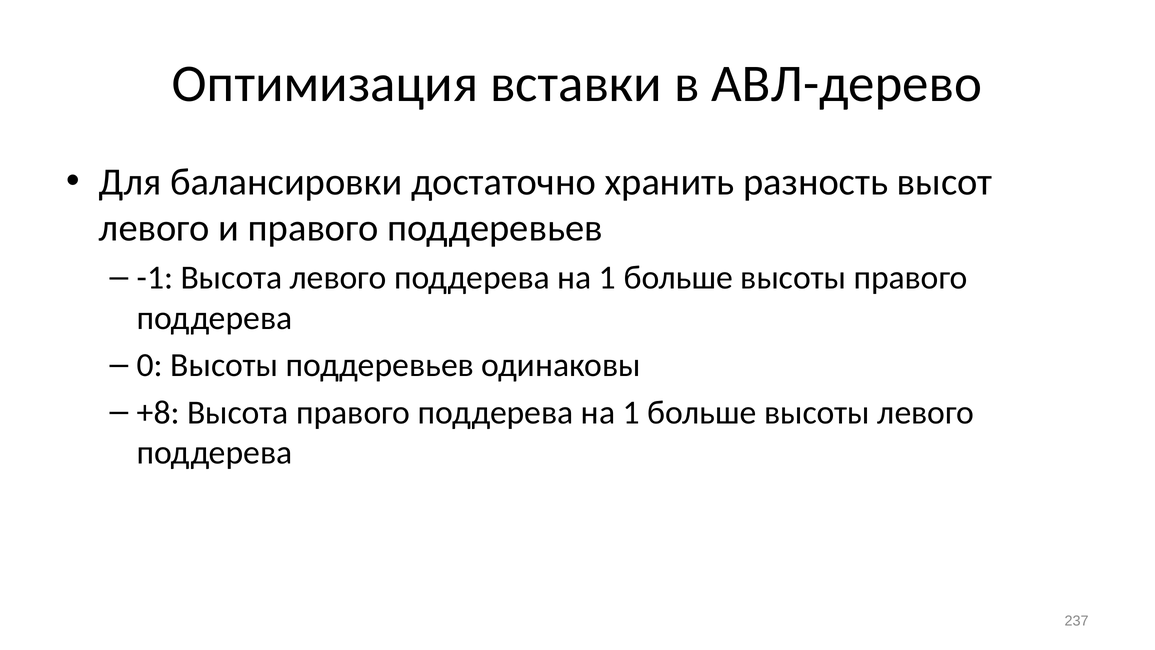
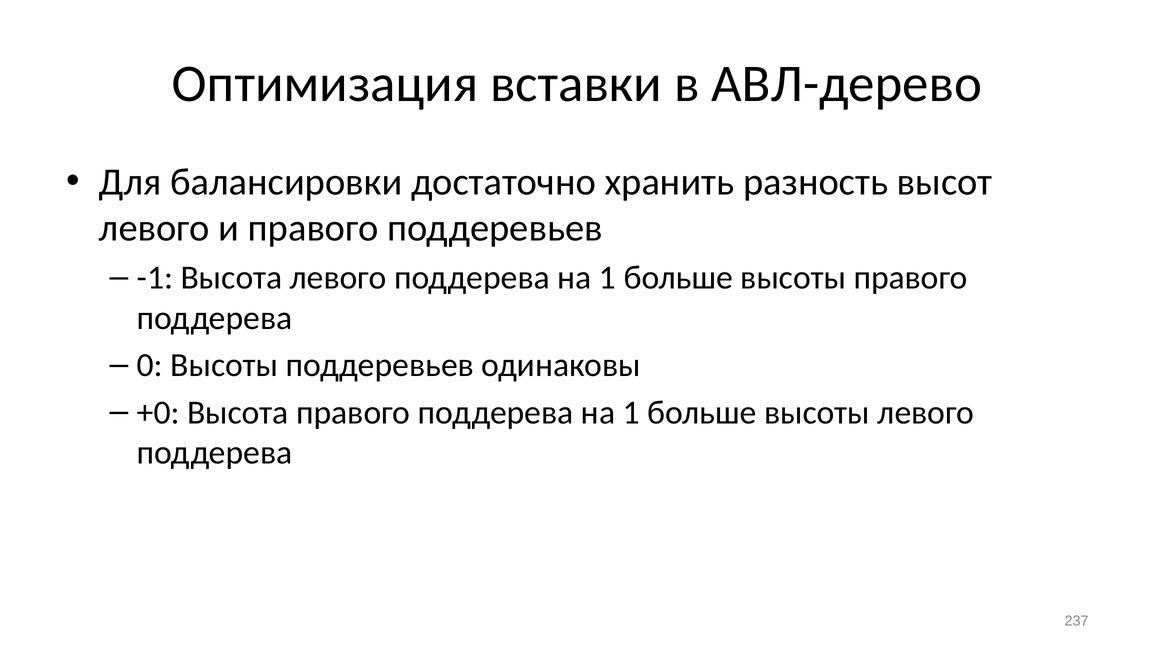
+8: +8 -> +0 (158, 412)
